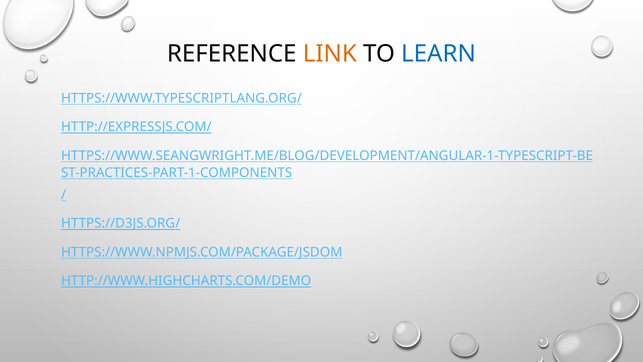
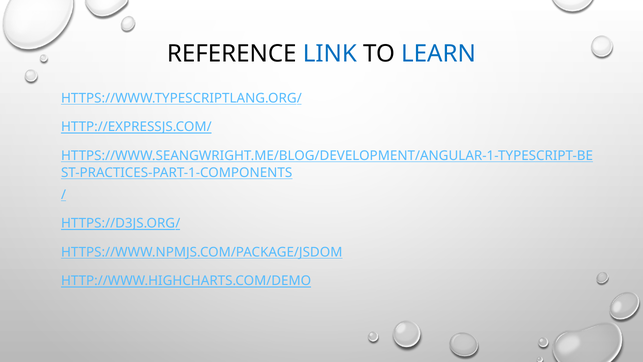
LINK colour: orange -> blue (330, 54)
